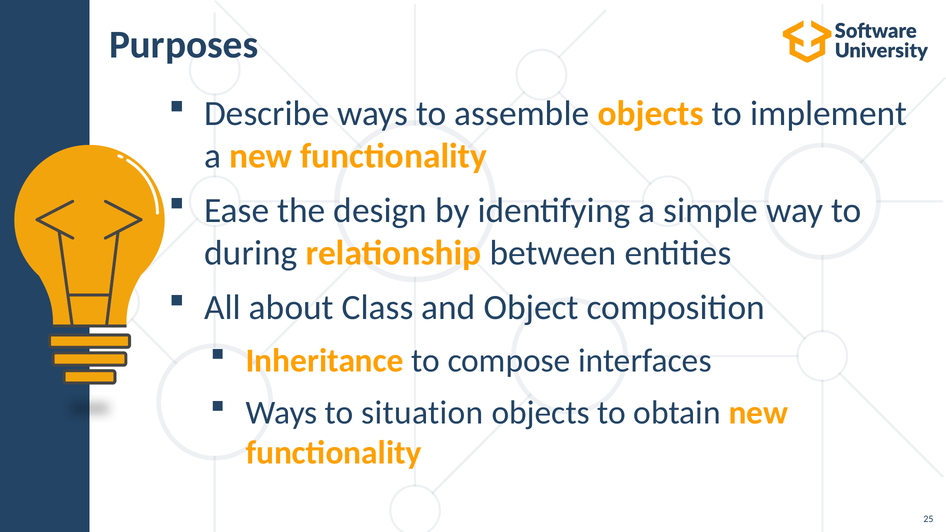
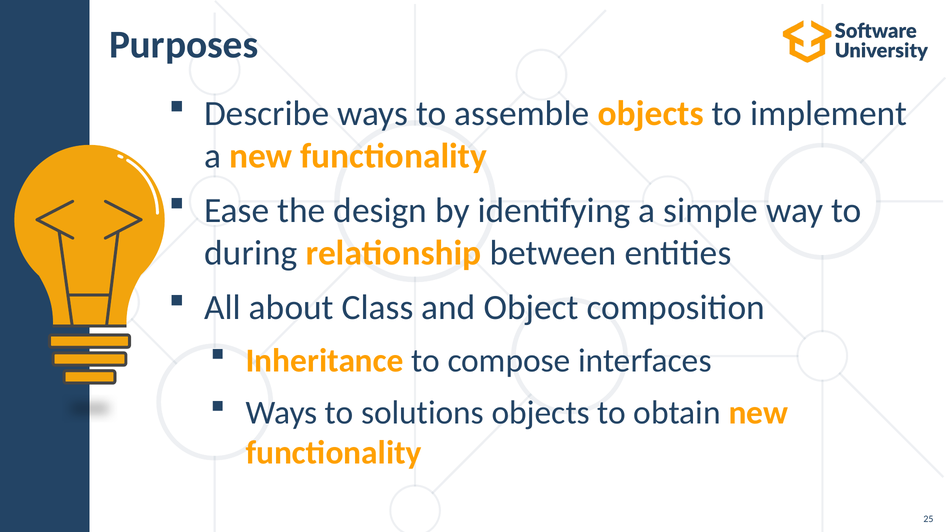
situation: situation -> solutions (423, 413)
